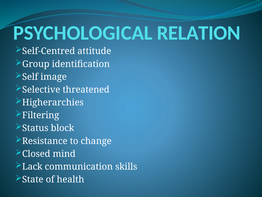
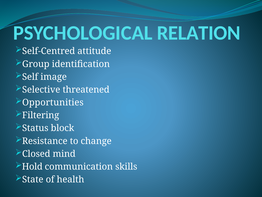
Higherarchies: Higherarchies -> Opportunities (53, 102)
Lack: Lack -> Hold (32, 166)
